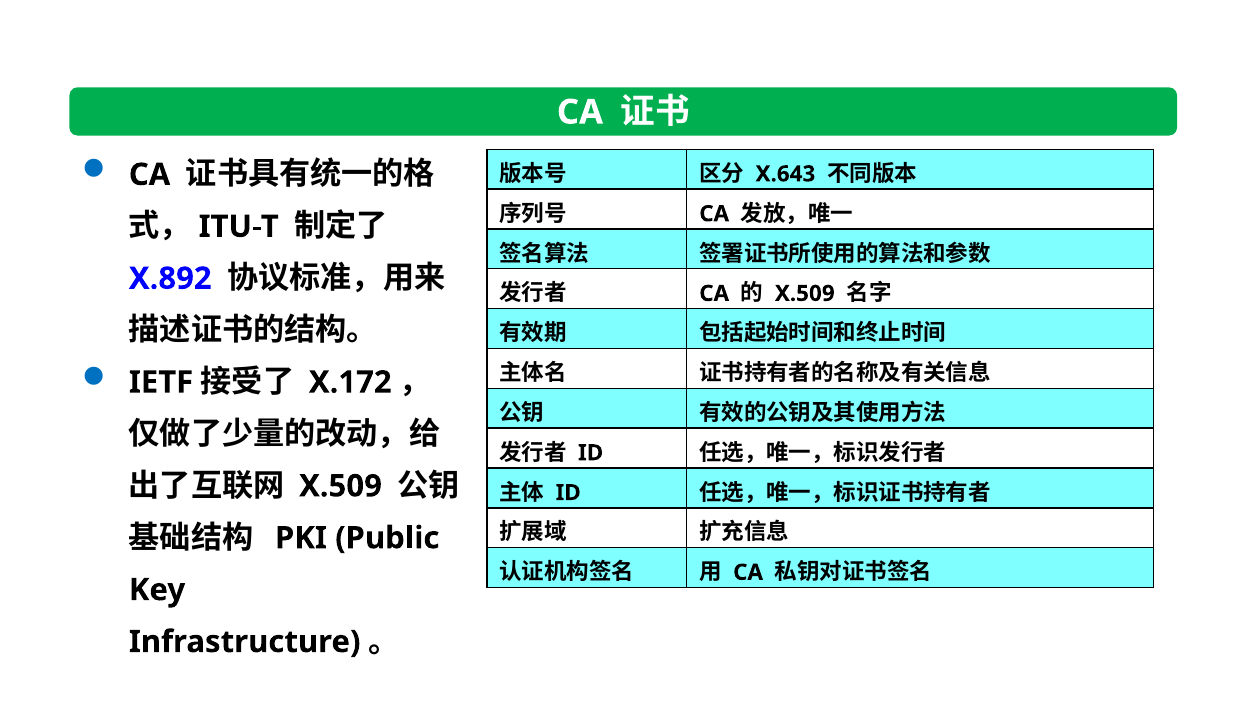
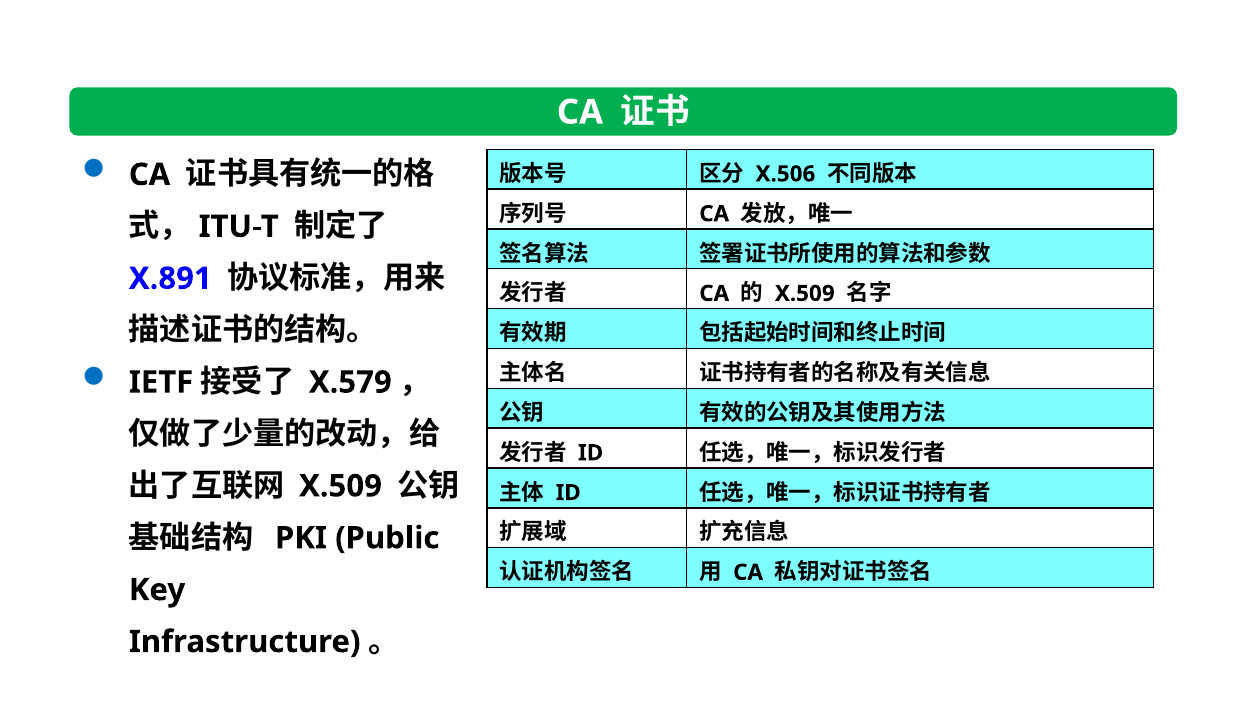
X.643: X.643 -> X.506 (785, 174)
X.892: X.892 -> X.891 (170, 278)
X.172: X.172 -> X.579 (350, 382)
